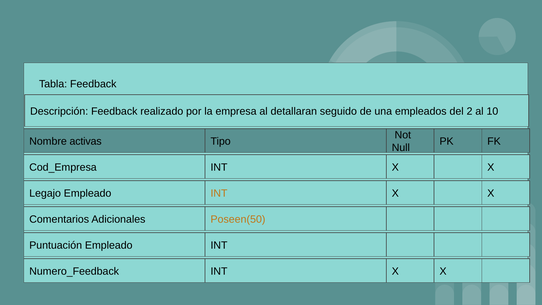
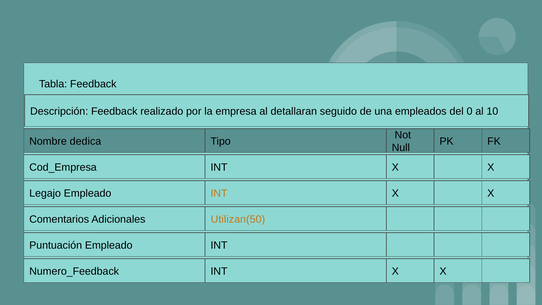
2: 2 -> 0 (470, 111)
activas: activas -> dedica (85, 141)
Poseen(50: Poseen(50 -> Utilizan(50 (238, 219)
